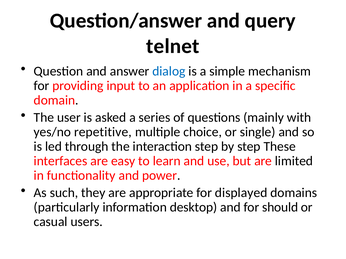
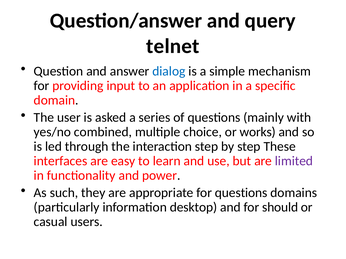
repetitive: repetitive -> combined (103, 132)
single: single -> works (258, 132)
limited colour: black -> purple (294, 161)
for displayed: displayed -> questions (241, 193)
